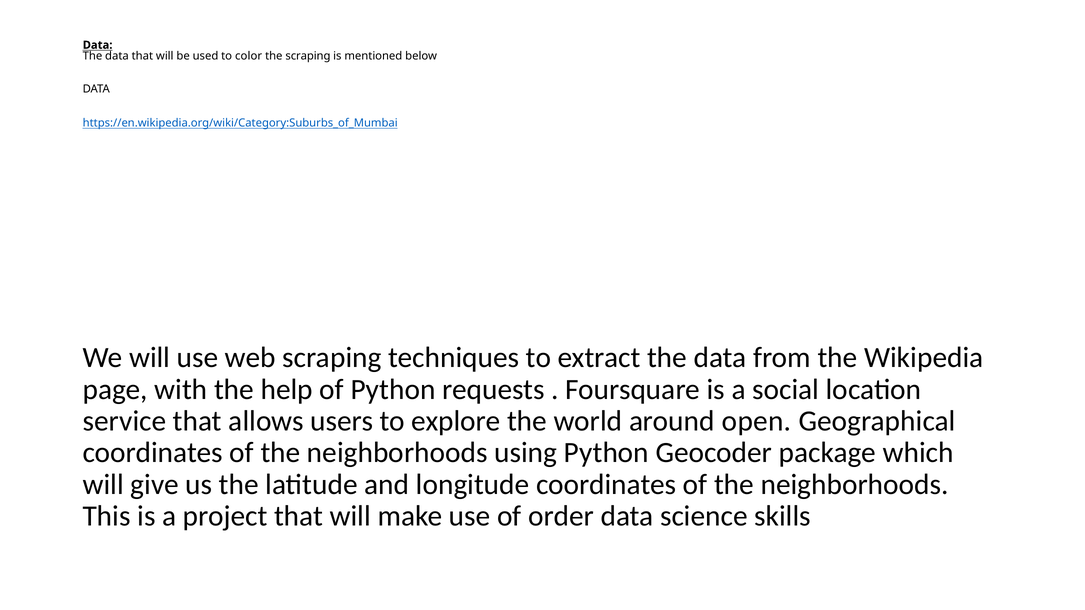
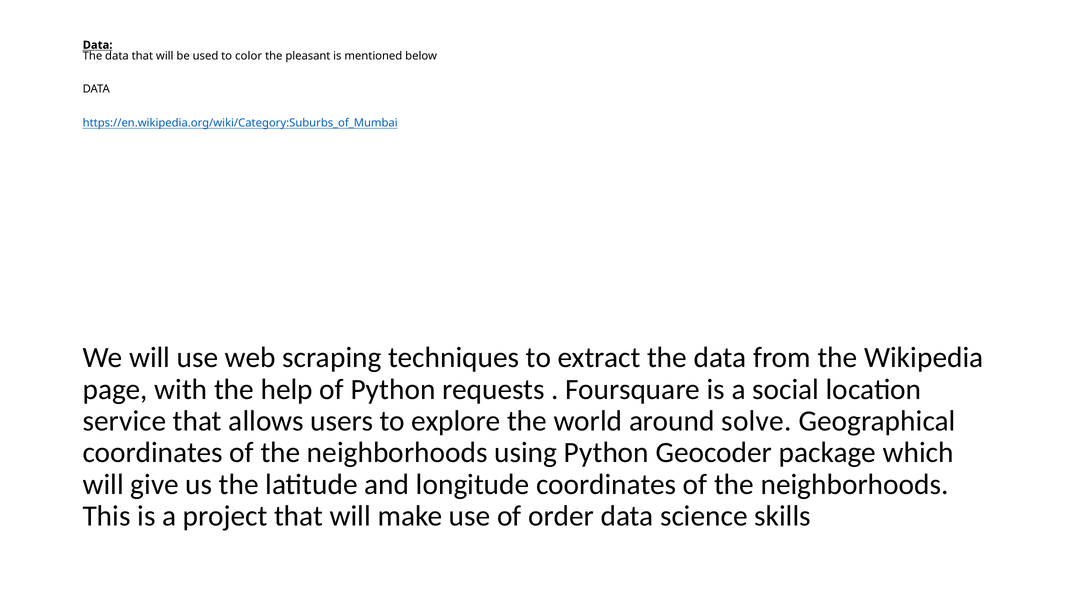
the scraping: scraping -> pleasant (308, 56)
open: open -> solve (756, 421)
